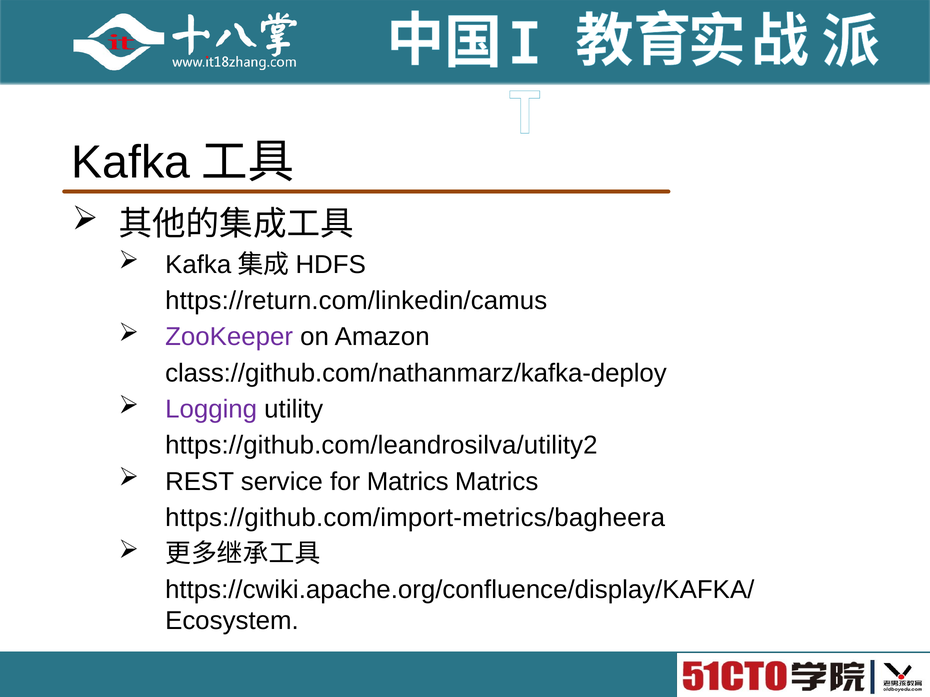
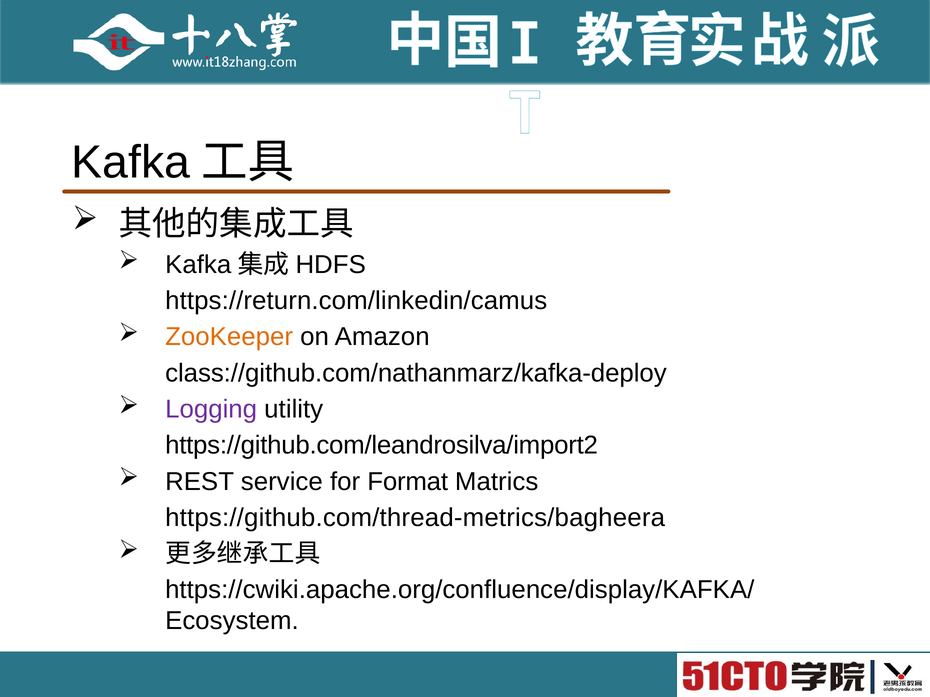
ZooKeeper colour: purple -> orange (229, 337)
https://github.com/leandrosilva/utility2: https://github.com/leandrosilva/utility2 -> https://github.com/leandrosilva/import2 (382, 446)
for Matrics: Matrics -> Format (408, 482)
https://github.com/import-metrics/bagheera: https://github.com/import-metrics/bagheera -> https://github.com/thread-metrics/bagheera (415, 518)
